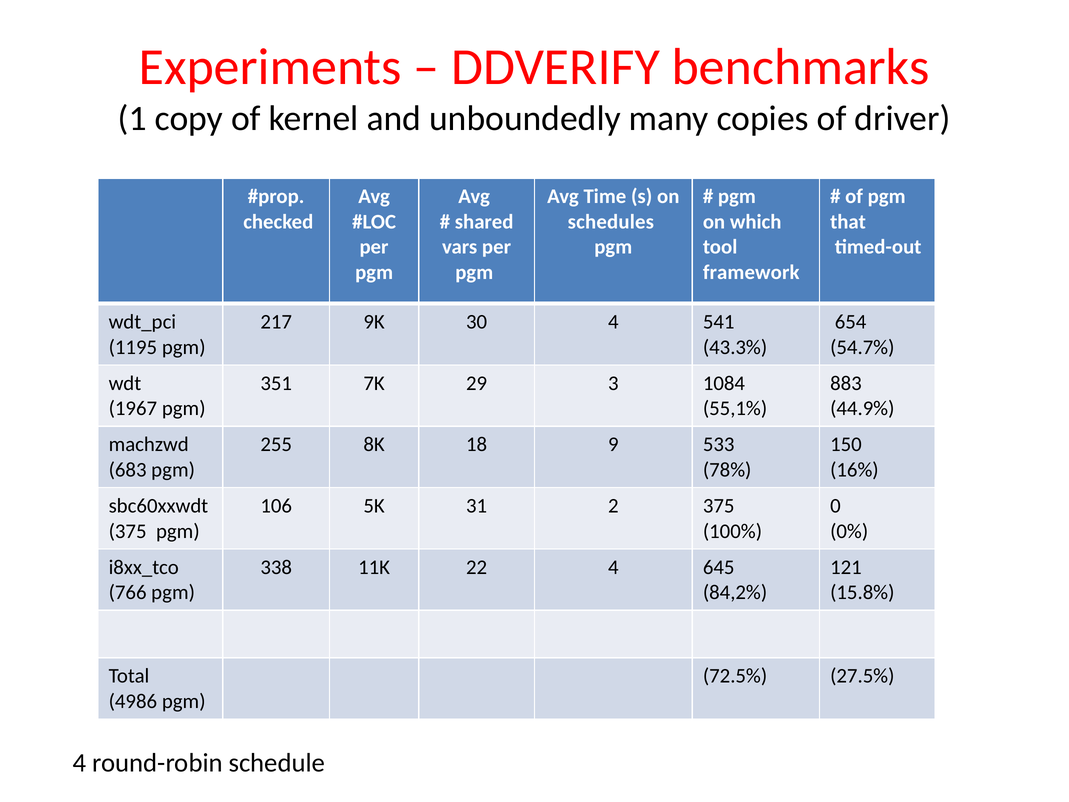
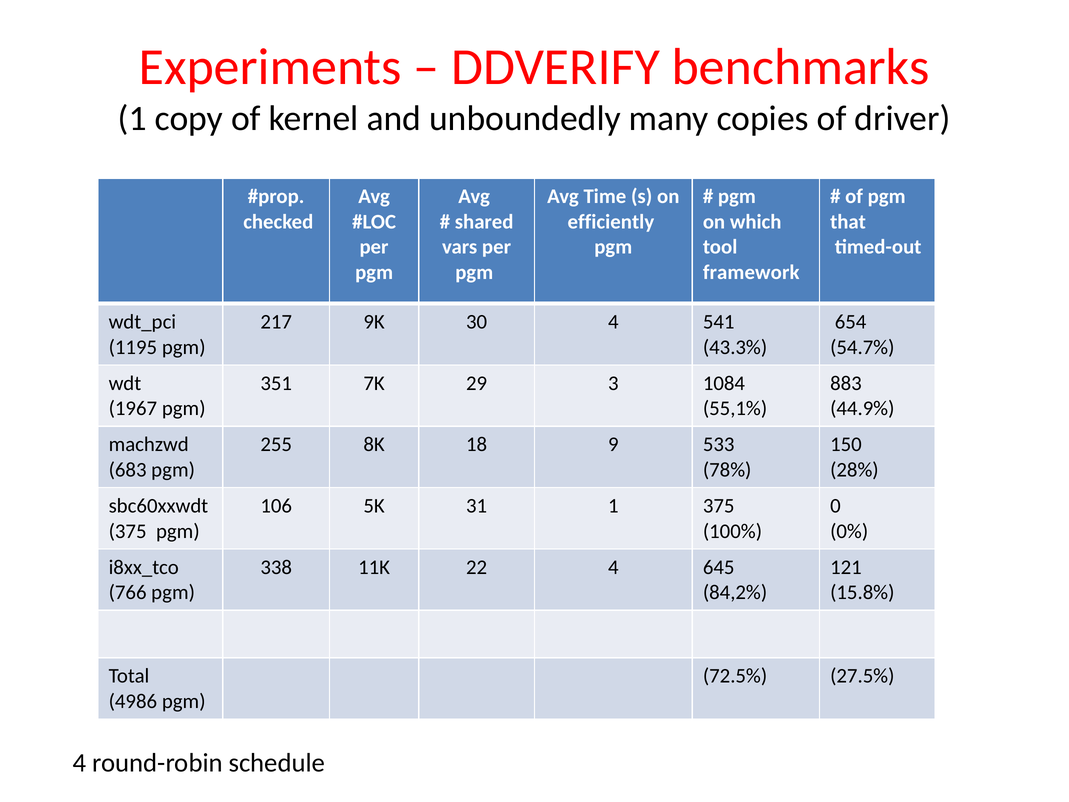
schedules: schedules -> efficiently (611, 222)
16%: 16% -> 28% (854, 470)
31 2: 2 -> 1 (613, 506)
